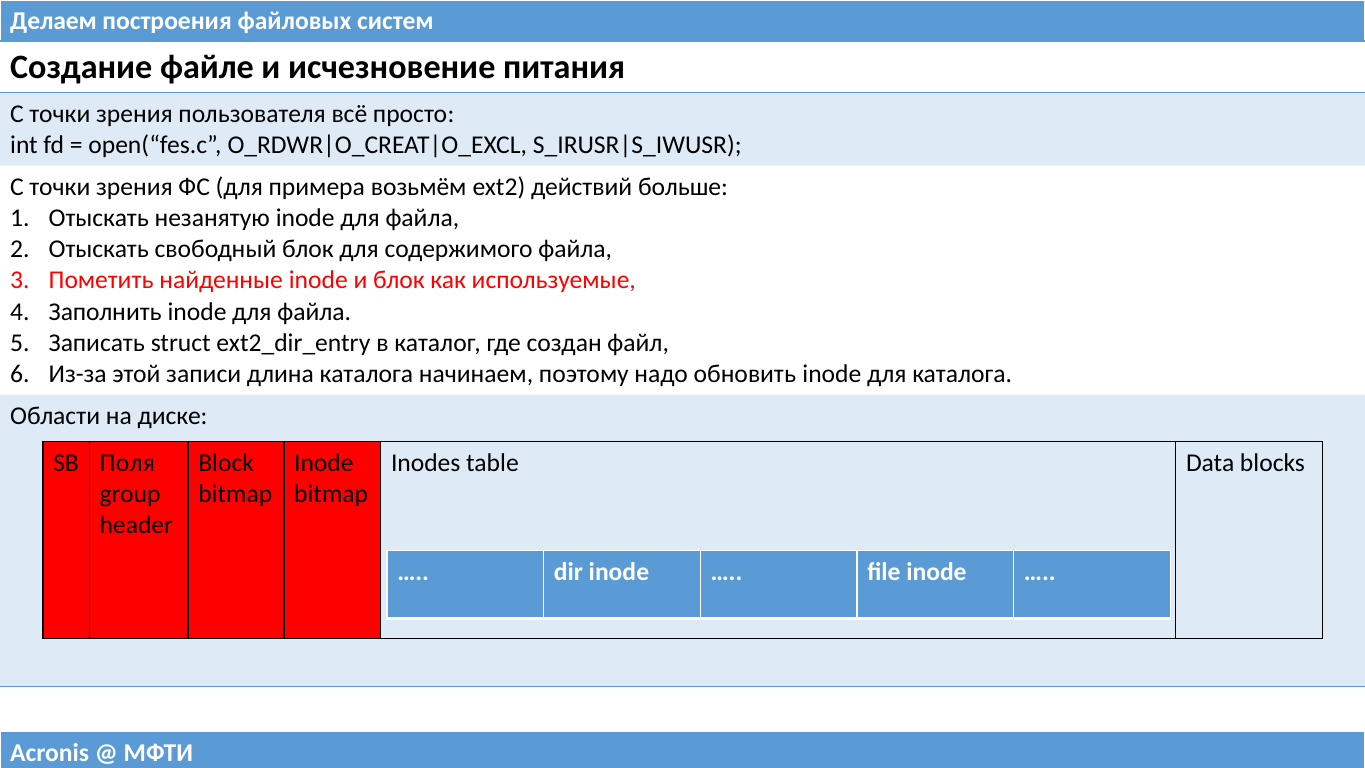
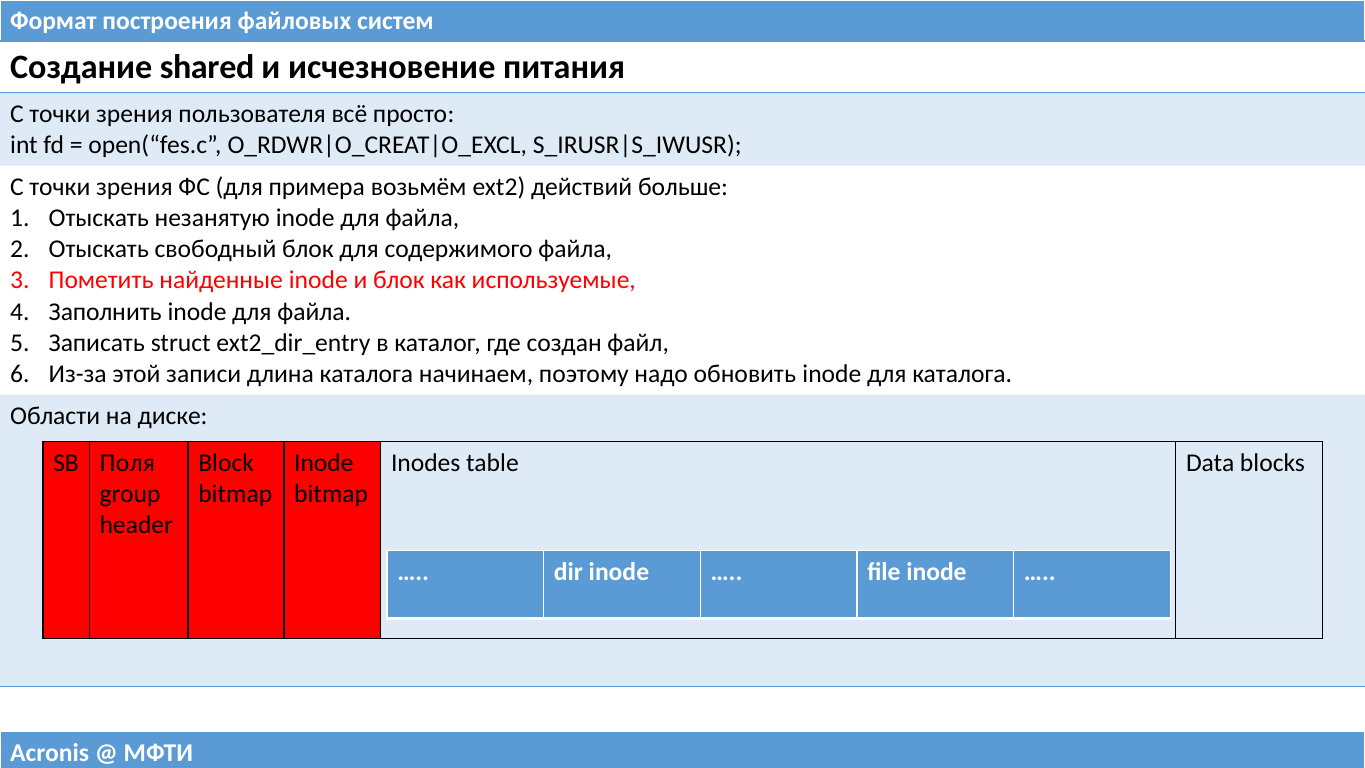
Делаем: Делаем -> Формат (53, 21)
файле: файле -> shared (207, 67)
